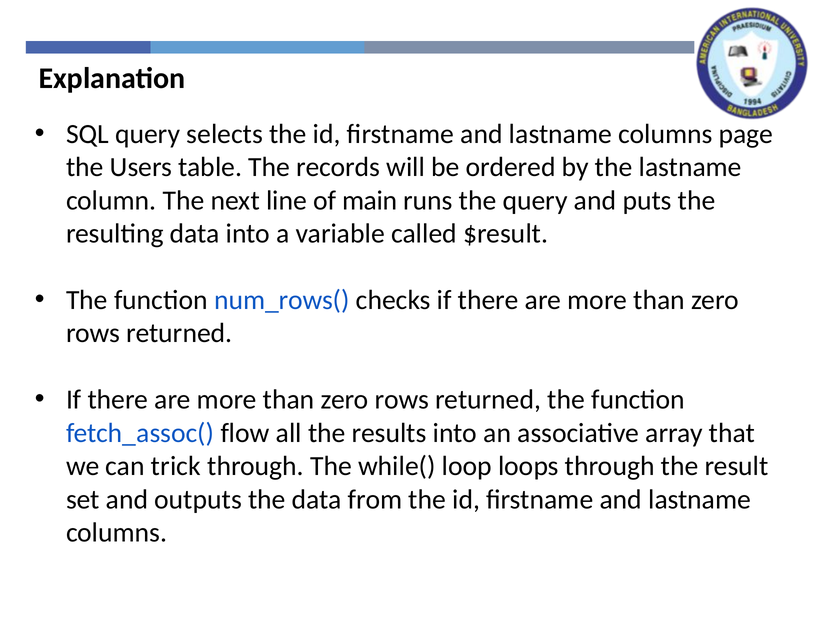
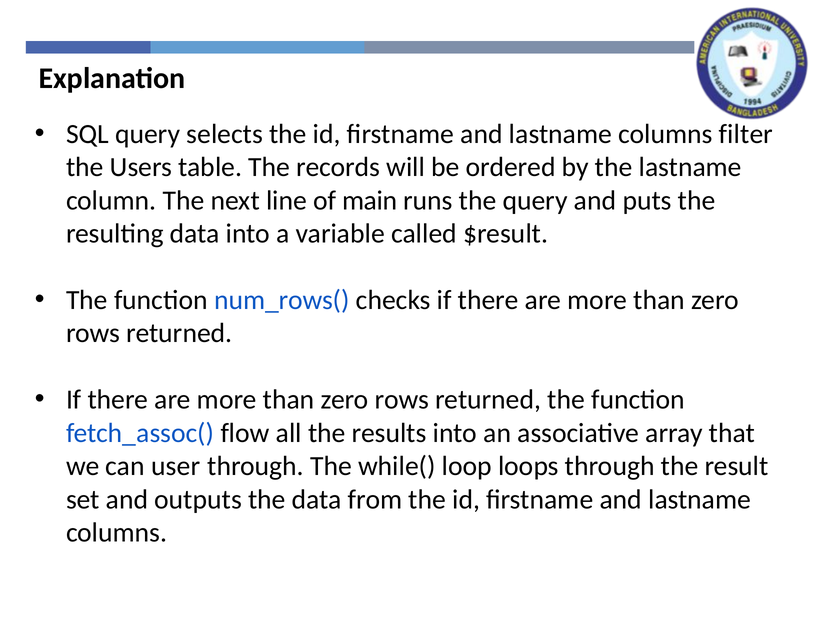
page: page -> filter (746, 134)
trick: trick -> user (176, 466)
